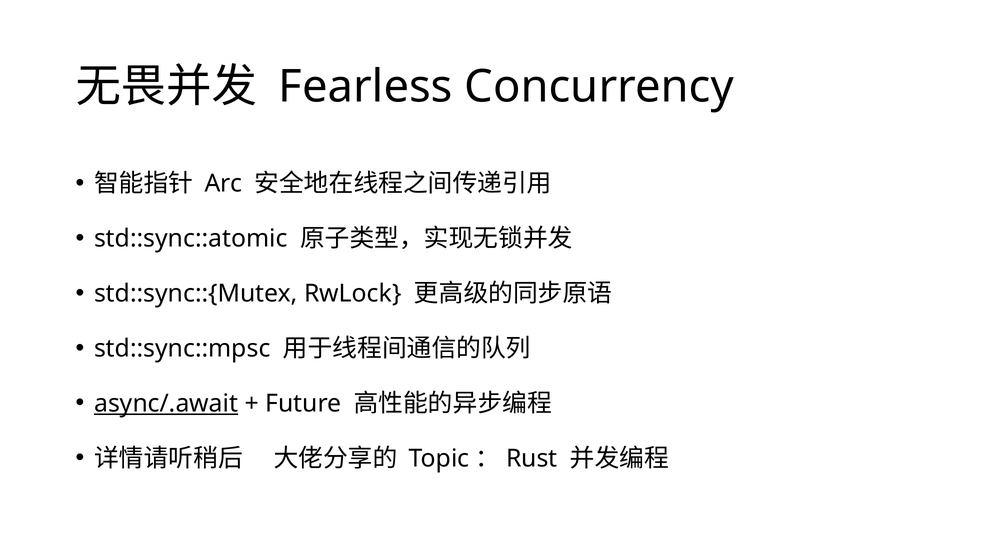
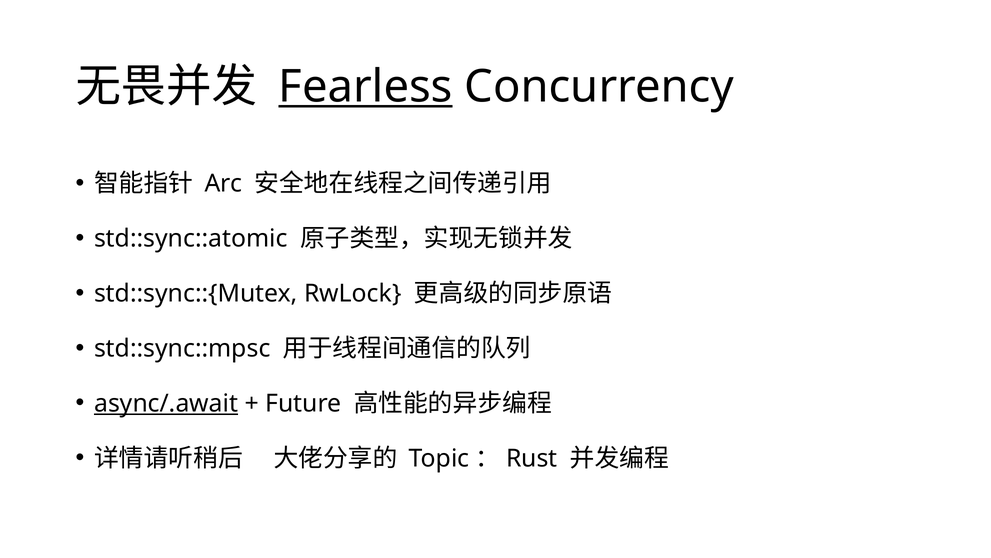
Fearless underline: none -> present (366, 87)
